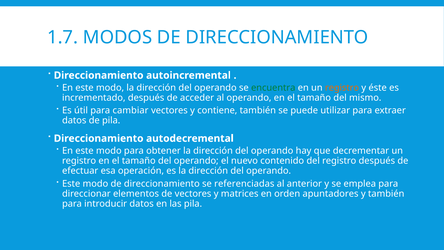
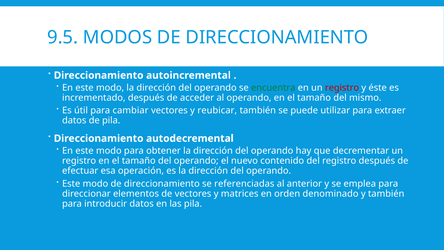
1.7: 1.7 -> 9.5 (63, 37)
registro colour: orange -> red (342, 88)
contiene: contiene -> reubicar (217, 110)
apuntadores: apuntadores -> denominado (331, 193)
